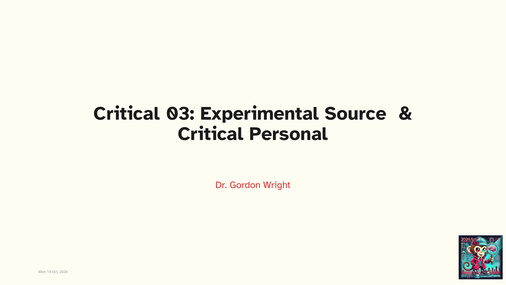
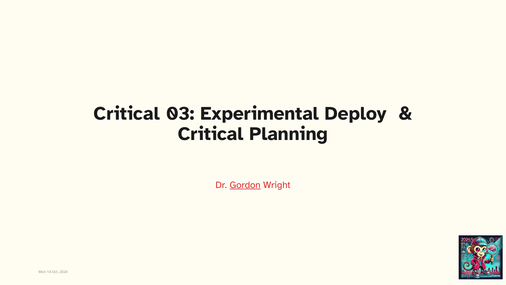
Source: Source -> Deploy (356, 113)
Personal: Personal -> Planning (289, 134)
Gordon underline: none -> present (245, 185)
